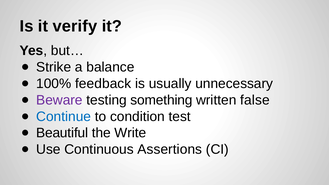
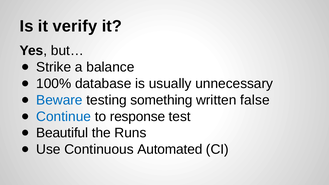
feedback: feedback -> database (103, 84)
Beware colour: purple -> blue (59, 100)
condition: condition -> response (138, 117)
Write: Write -> Runs (130, 133)
Assertions: Assertions -> Automated (170, 149)
